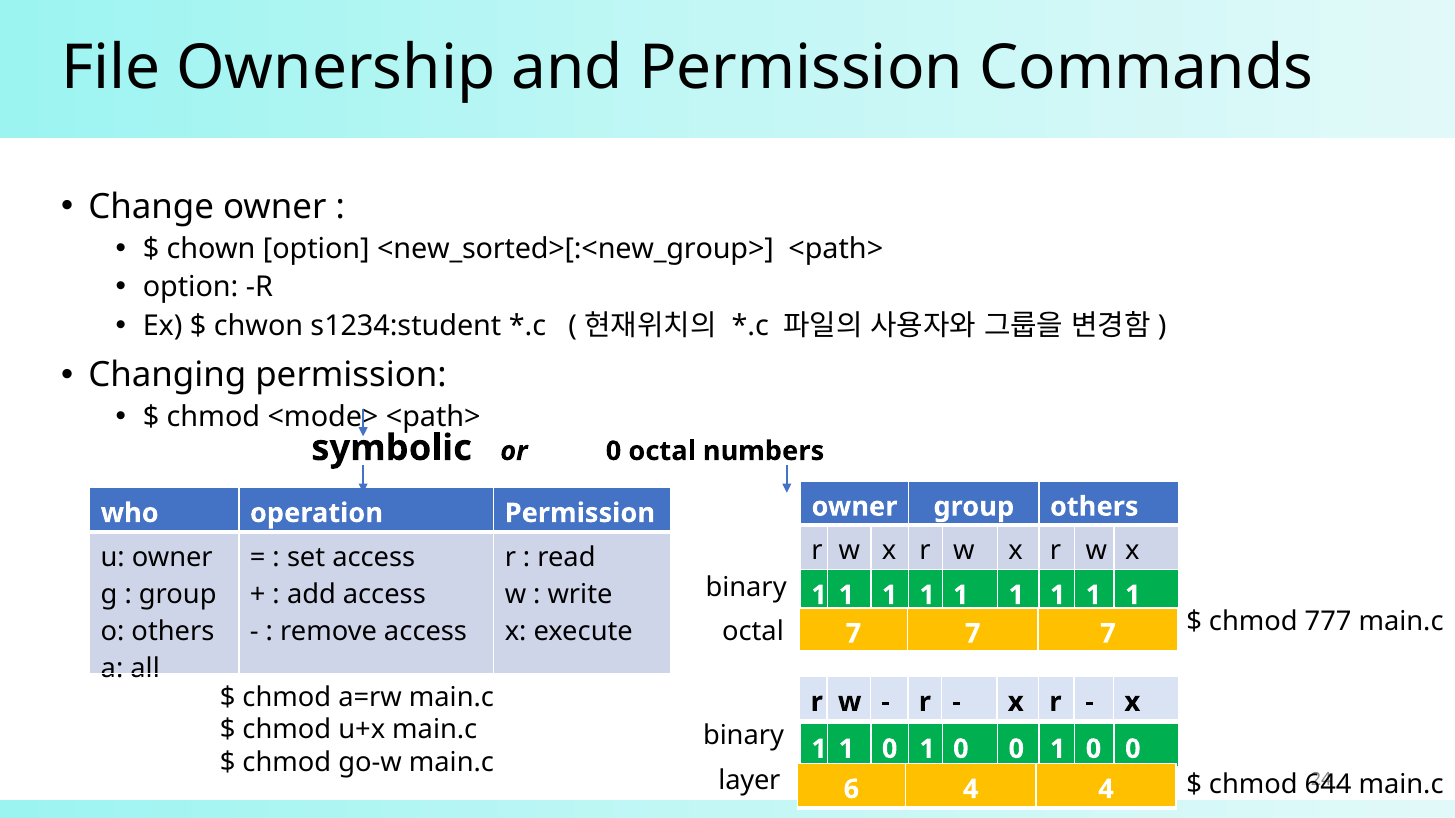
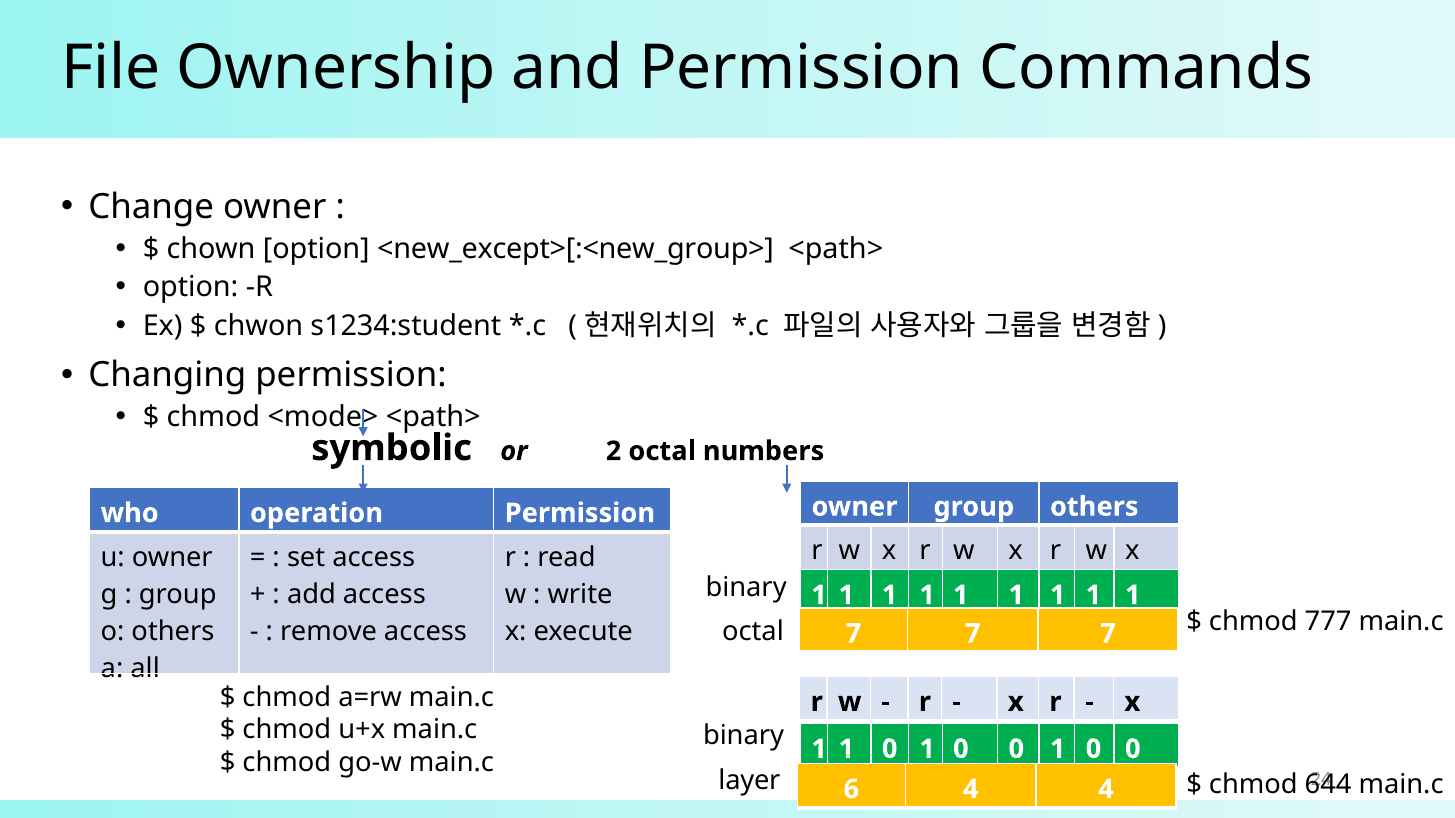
<new_sorted>[:<new_group>: <new_sorted>[:<new_group> -> <new_except>[:<new_group> (576, 249)
or 0: 0 -> 2 (614, 451)
